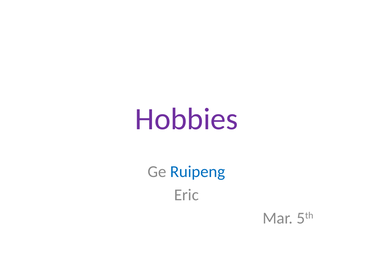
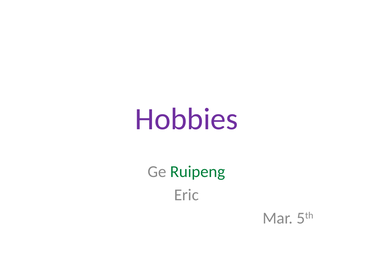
Ruipeng colour: blue -> green (198, 171)
